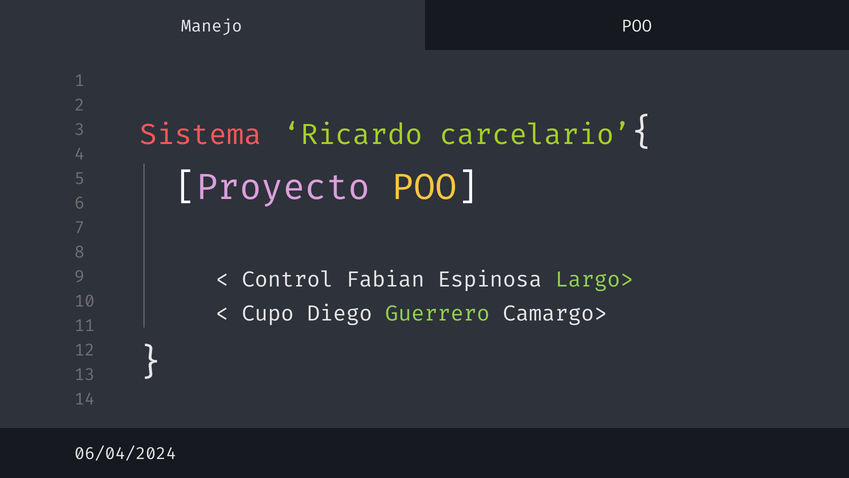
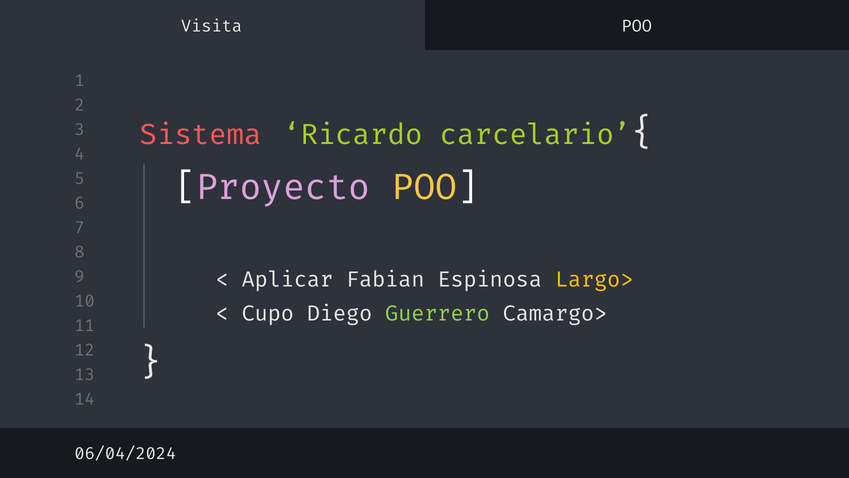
Manejo: Manejo -> Visita (212, 26)
Control: Control -> Aplicar (287, 280)
Largo> colour: light green -> yellow (594, 280)
